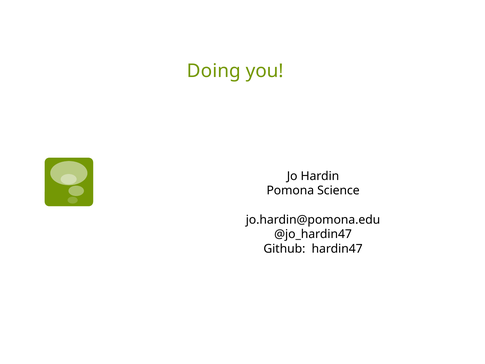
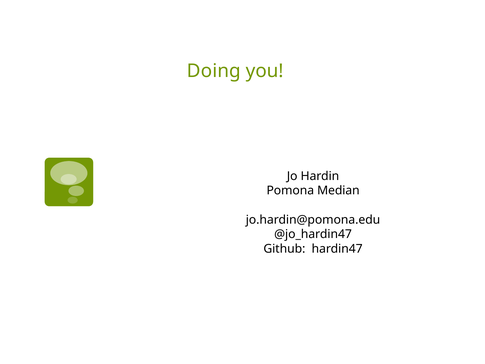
Science: Science -> Median (338, 190)
